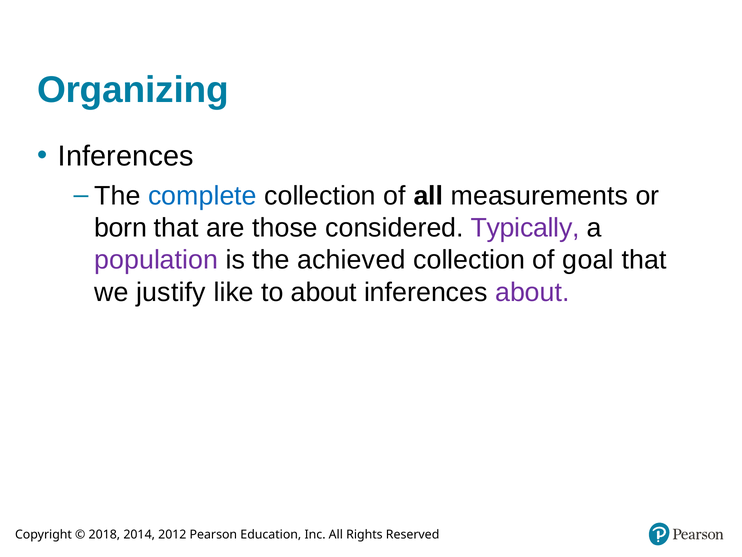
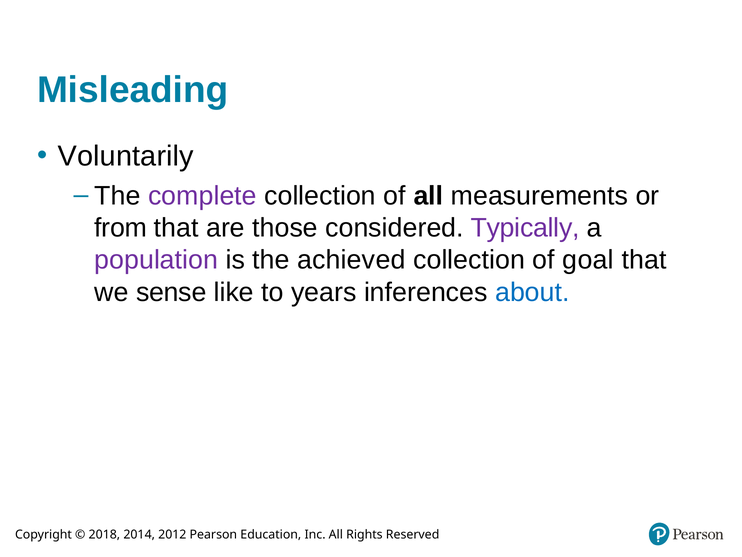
Organizing: Organizing -> Misleading (133, 90)
Inferences: Inferences -> Voluntarily (126, 156)
complete colour: blue -> purple (202, 196)
born: born -> from (121, 228)
justify: justify -> sense (171, 292)
to about: about -> years (324, 292)
about colour: purple -> blue (532, 292)
